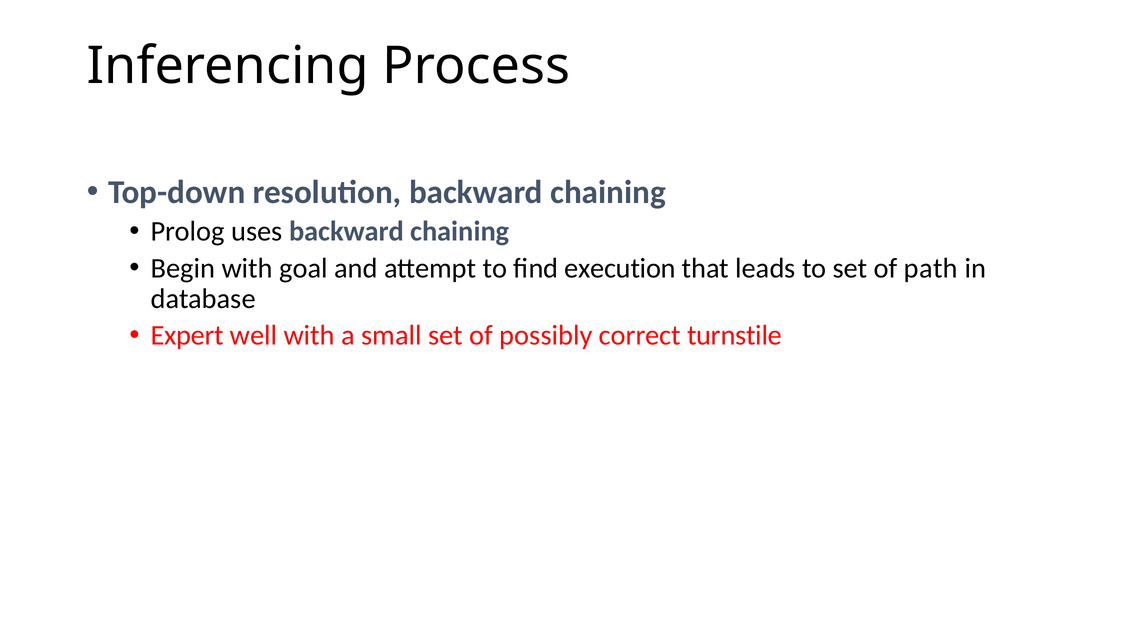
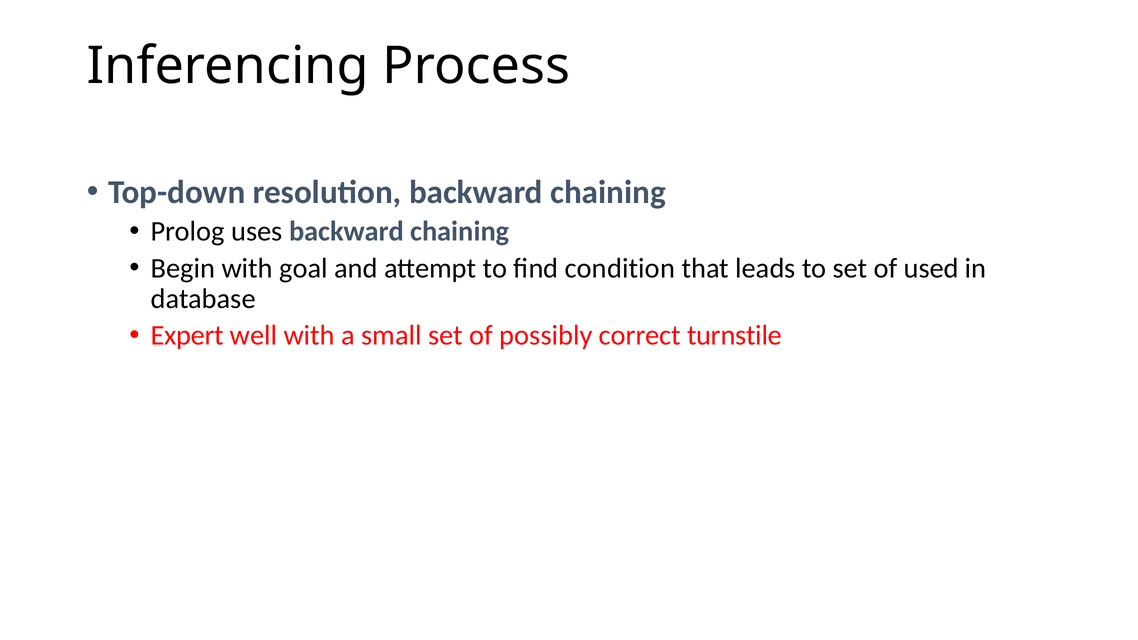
execution: execution -> condition (620, 268)
path: path -> used (931, 268)
